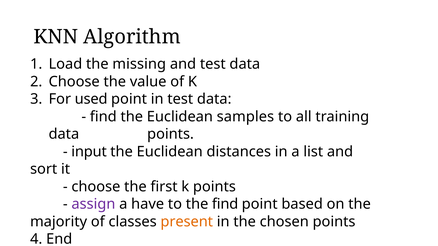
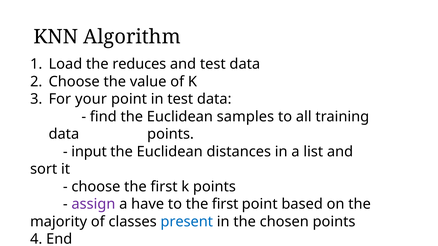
missing: missing -> reduces (139, 64)
used: used -> your (91, 99)
to the find: find -> first (225, 204)
present colour: orange -> blue (187, 222)
